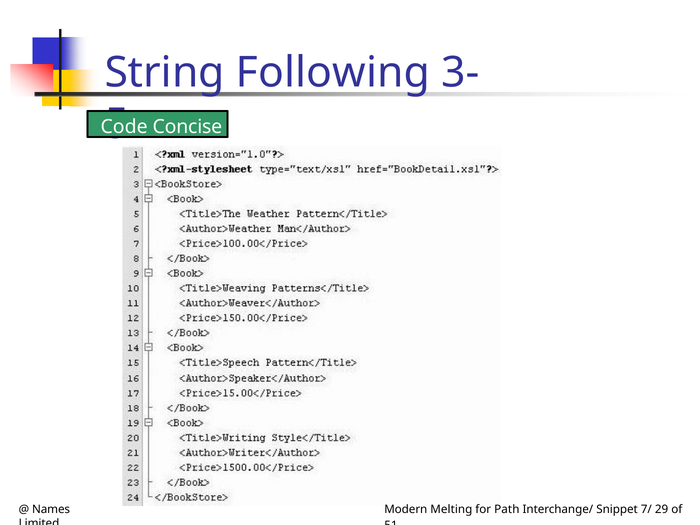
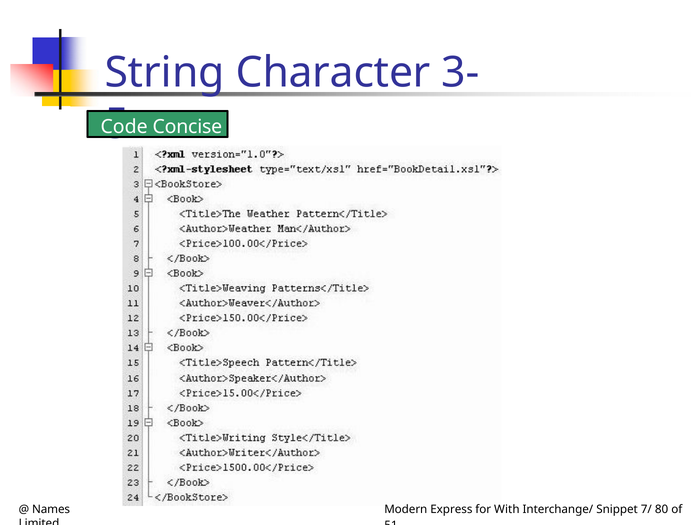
Following: Following -> Character (333, 73)
Melting: Melting -> Express (451, 509)
Path: Path -> With (507, 509)
29: 29 -> 80 (662, 509)
